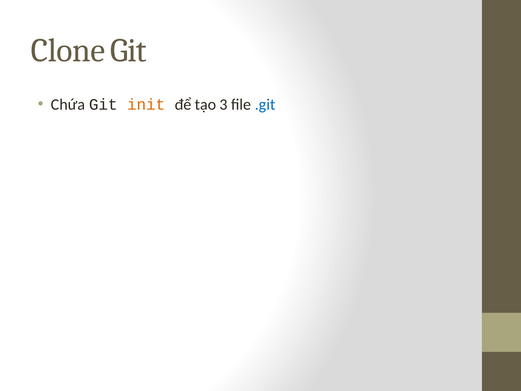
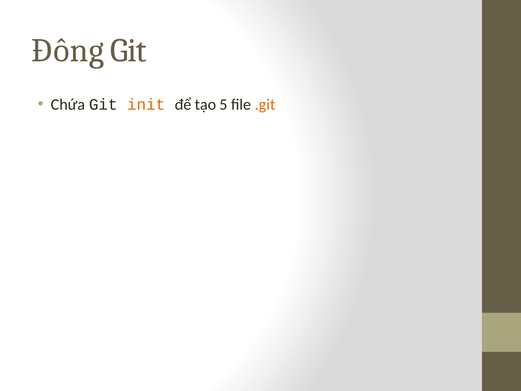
Clone: Clone -> Đồng (68, 51)
3: 3 -> 5 (224, 104)
.git colour: blue -> orange (265, 104)
